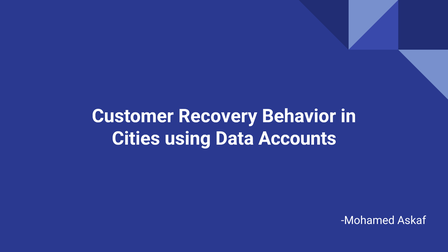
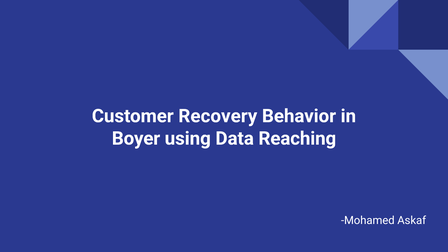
Cities: Cities -> Boyer (136, 138)
Accounts: Accounts -> Reaching (297, 138)
